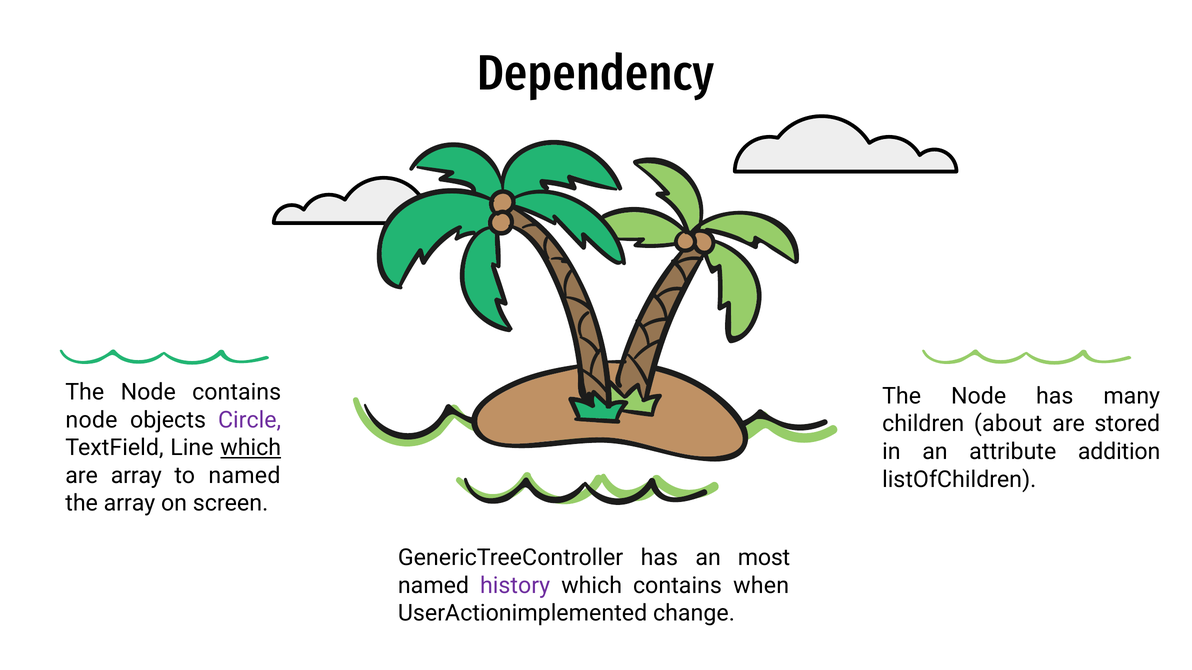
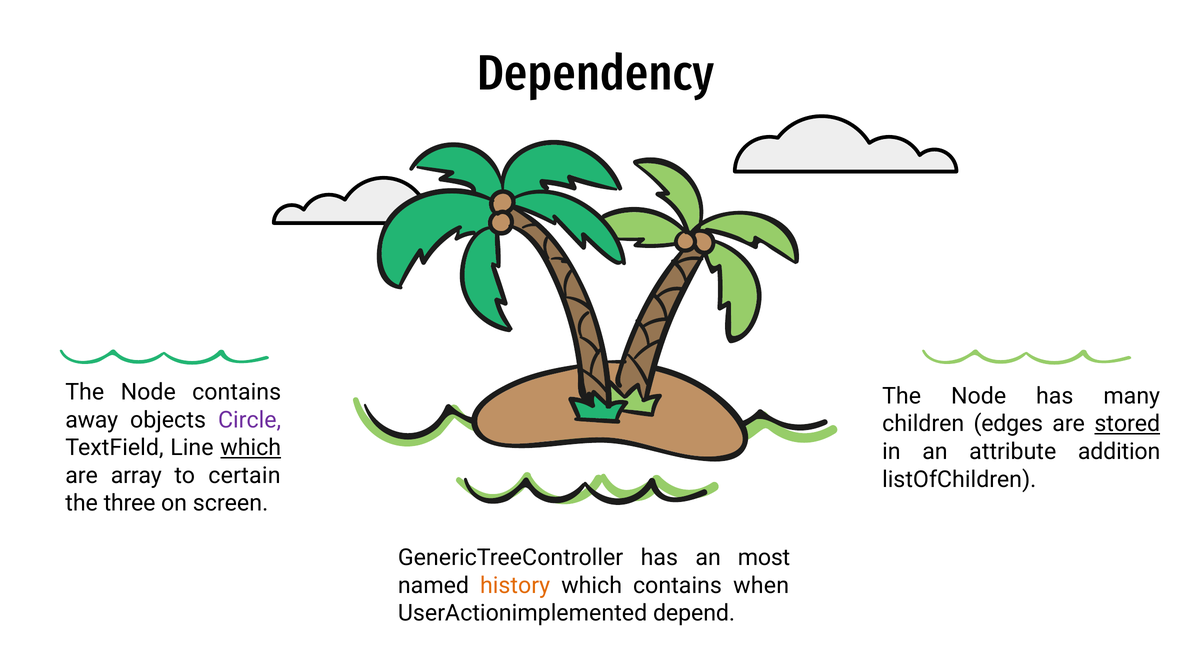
node: node -> away (92, 420)
about: about -> edges (1008, 424)
stored underline: none -> present (1127, 424)
to named: named -> certain (244, 476)
the array: array -> three (130, 504)
history colour: purple -> orange (515, 586)
change: change -> depend (694, 614)
